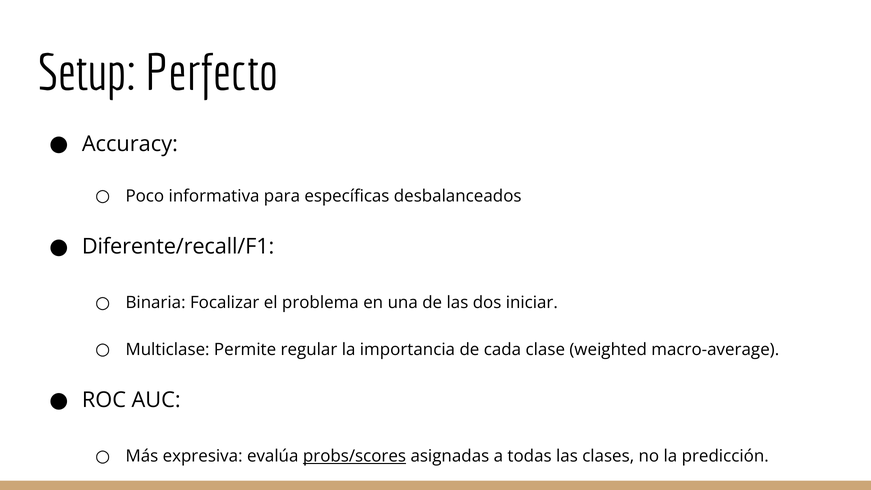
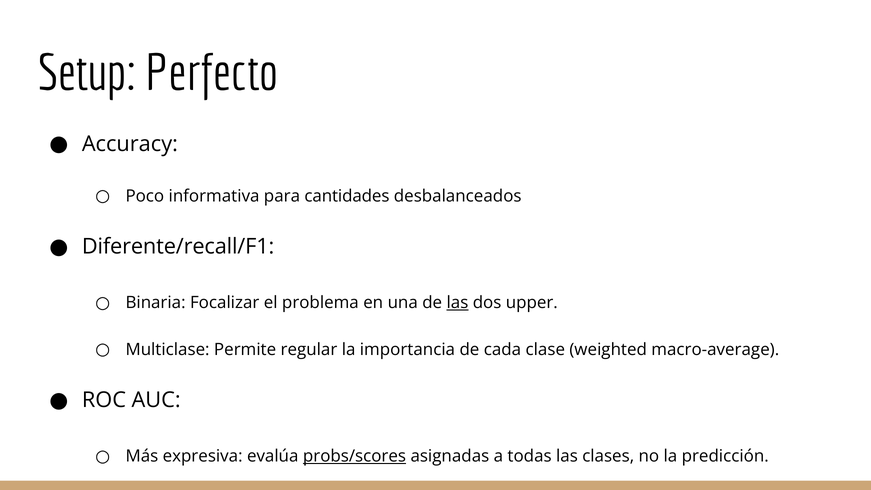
específicas: específicas -> cantidades (347, 196)
las underline: none -> present (457, 303)
iniciar: iniciar -> upper (532, 303)
